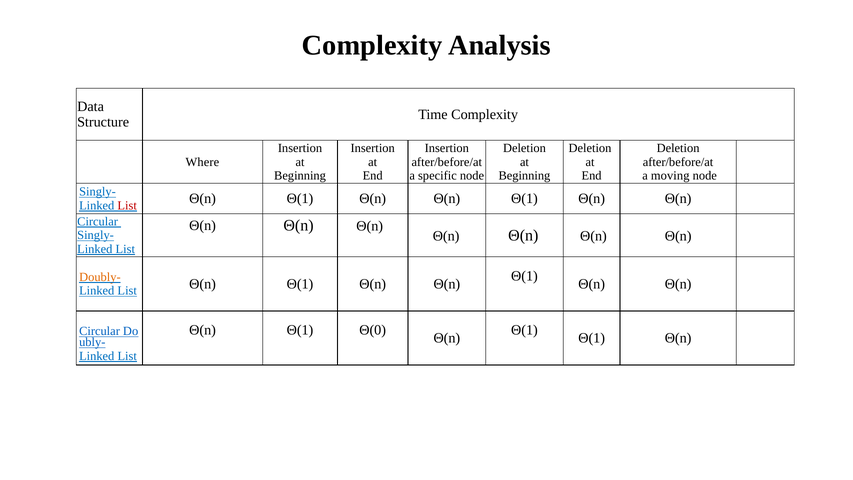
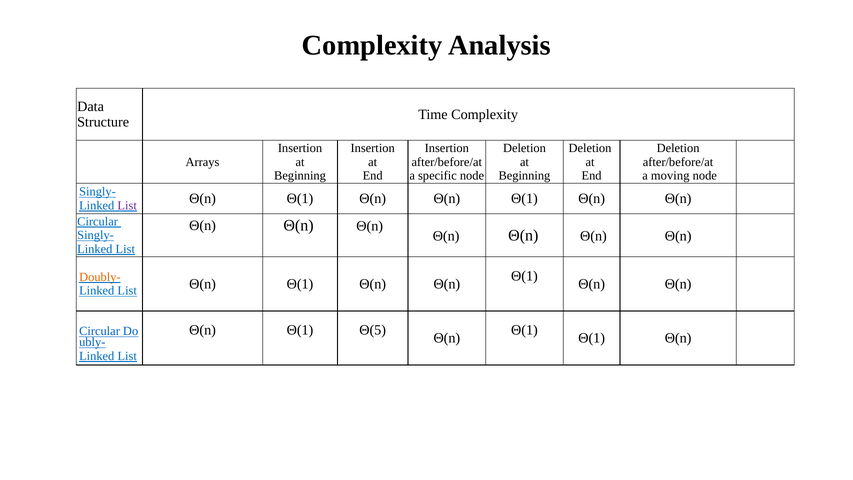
Where: Where -> Arrays (202, 162)
List colour: red -> purple (127, 205)
Θ(0: Θ(0 -> Θ(5 (373, 330)
